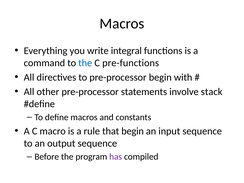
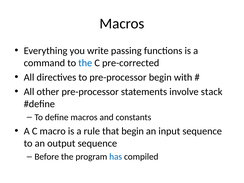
integral: integral -> passing (126, 51)
pre-functions: pre-functions -> pre-corrected (131, 63)
has colour: purple -> blue (116, 157)
